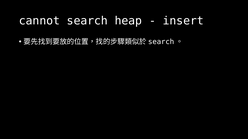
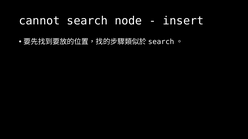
heap: heap -> node (128, 21)
